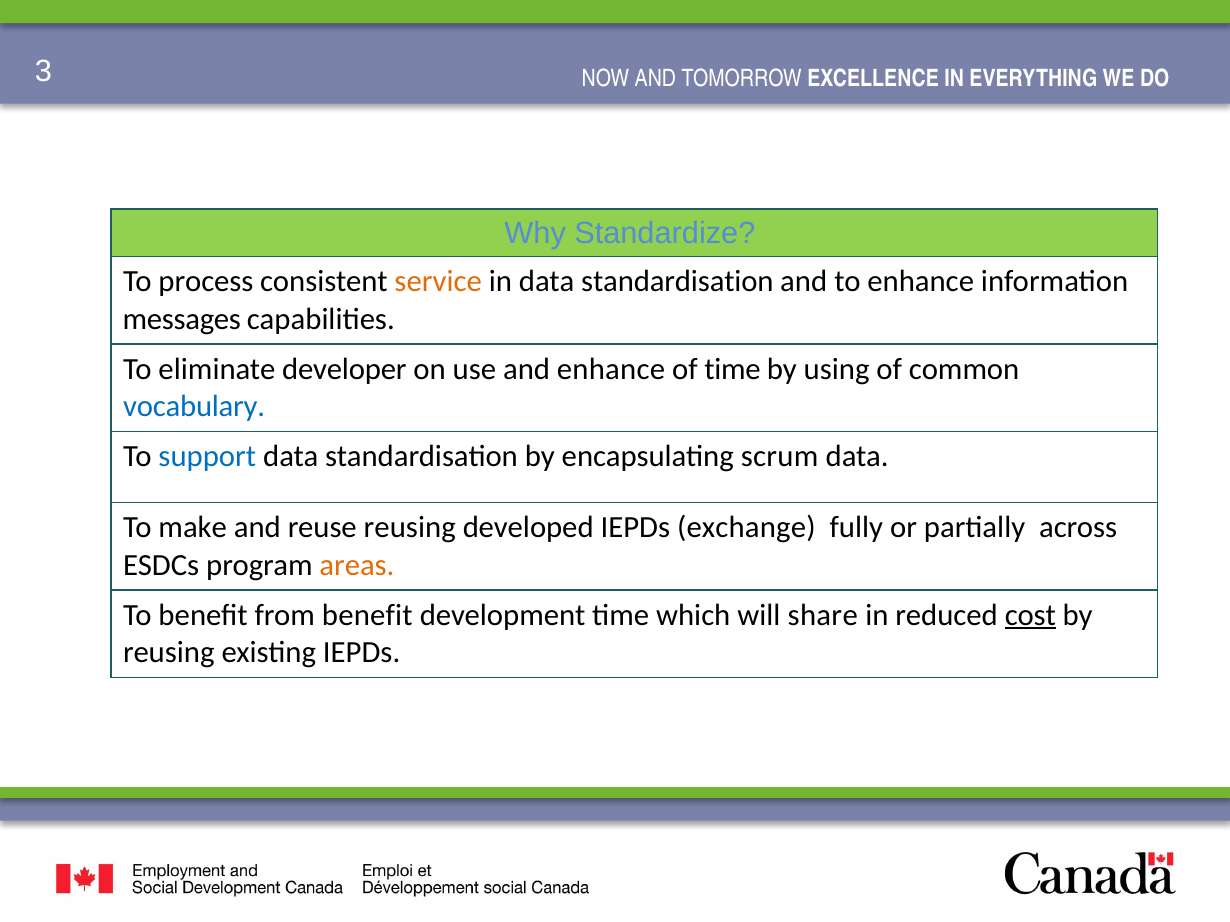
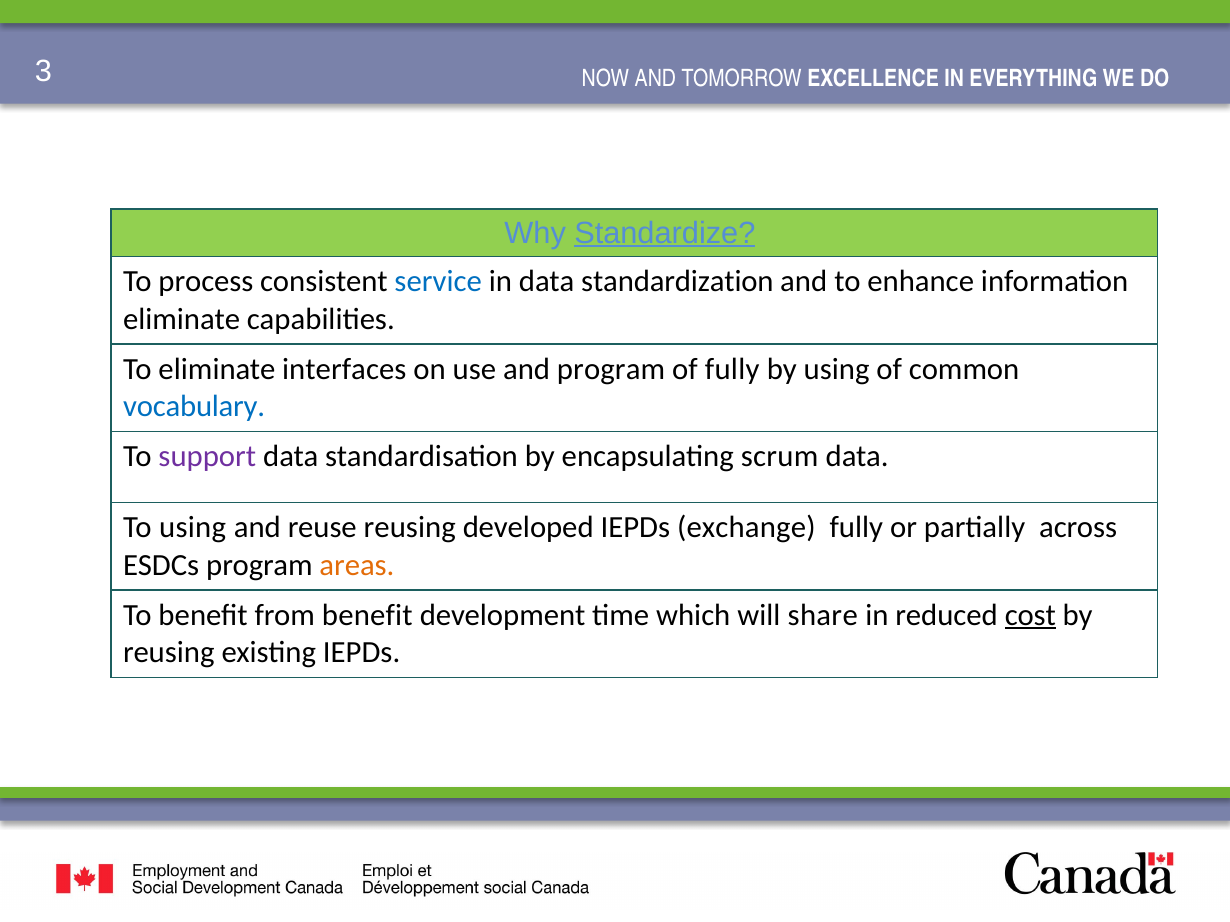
Standardize underline: none -> present (665, 233)
service colour: orange -> blue (438, 282)
in data standardisation: standardisation -> standardization (677, 282)
messages: messages -> eliminate (182, 319)
developer: developer -> interfaces (344, 369)
and enhance: enhance -> program (611, 369)
of time: time -> fully (732, 369)
support colour: blue -> purple (207, 457)
To make: make -> using (193, 528)
